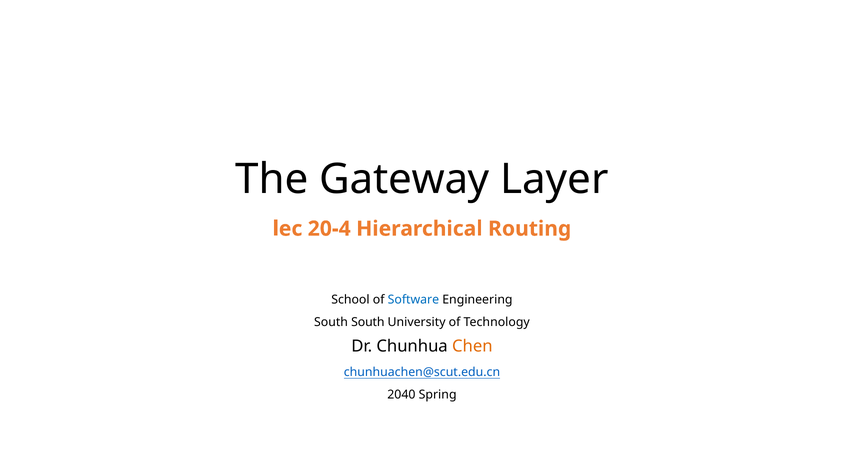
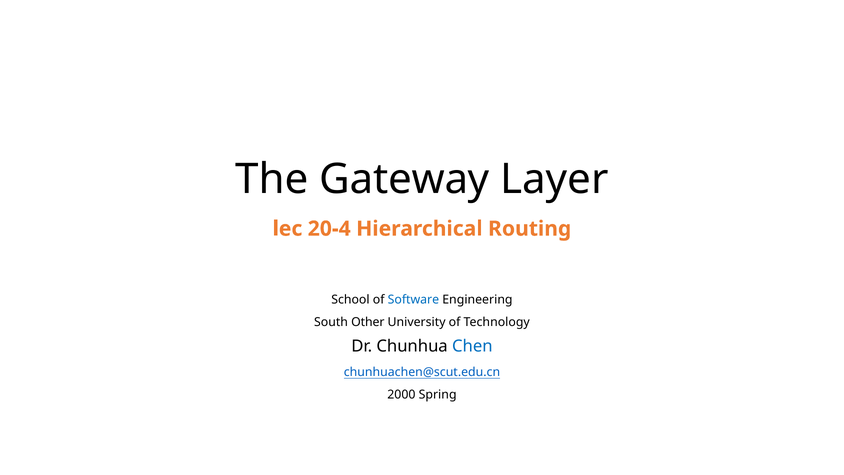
South South: South -> Other (368, 322)
Chen colour: orange -> blue (472, 346)
2040: 2040 -> 2000 (401, 395)
